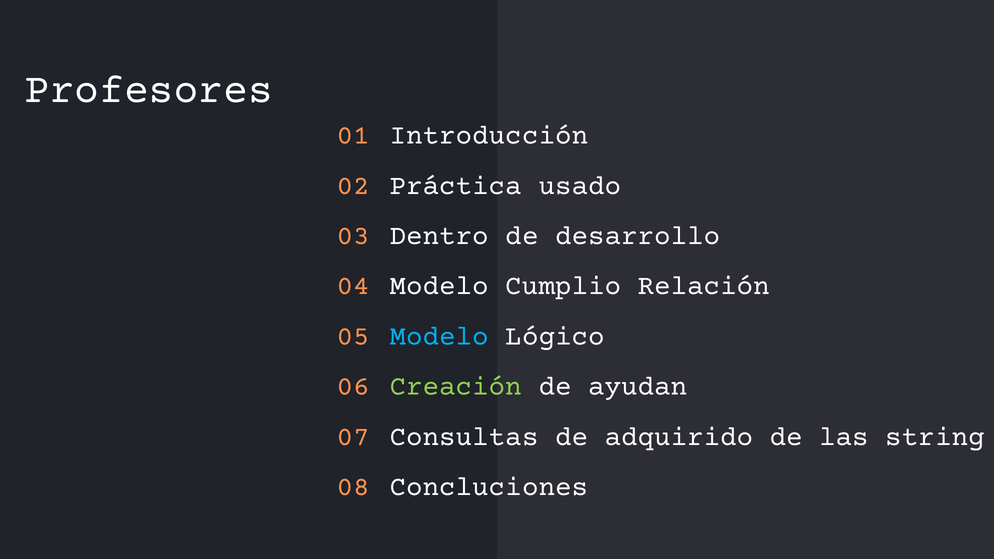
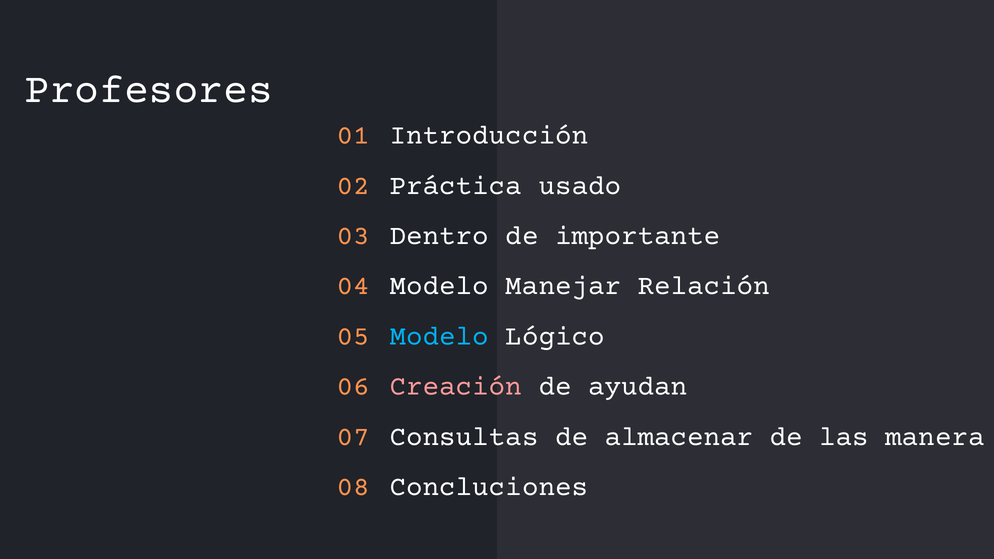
desarrollo: desarrollo -> importante (638, 235)
Cumplio: Cumplio -> Manejar (563, 285)
Creación colour: light green -> pink (456, 386)
adquirido: adquirido -> almacenar (679, 436)
string: string -> manera (935, 436)
